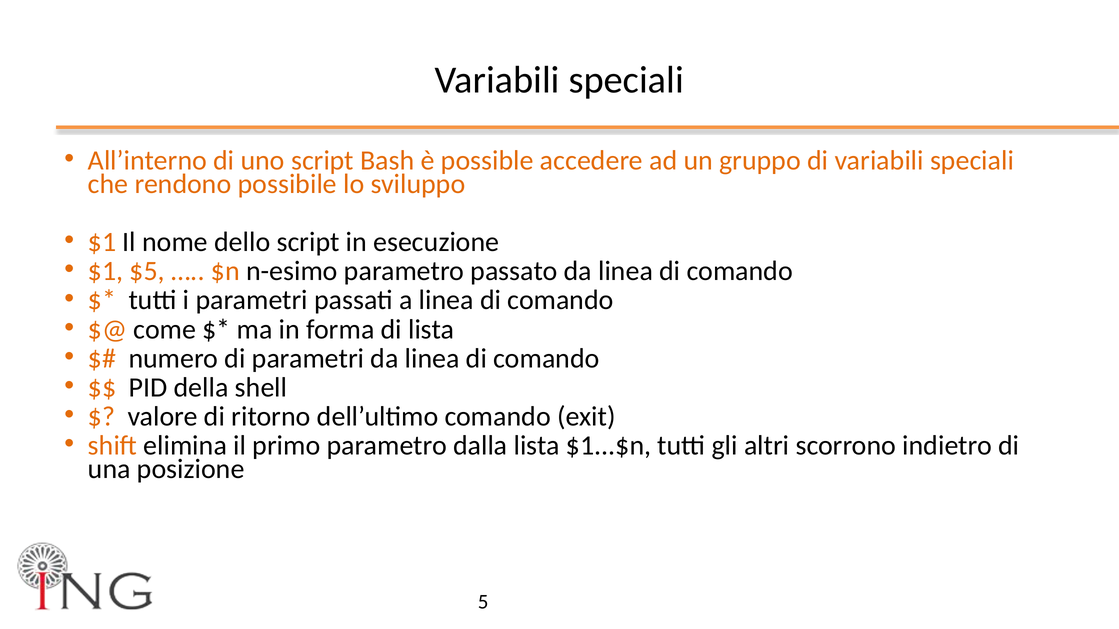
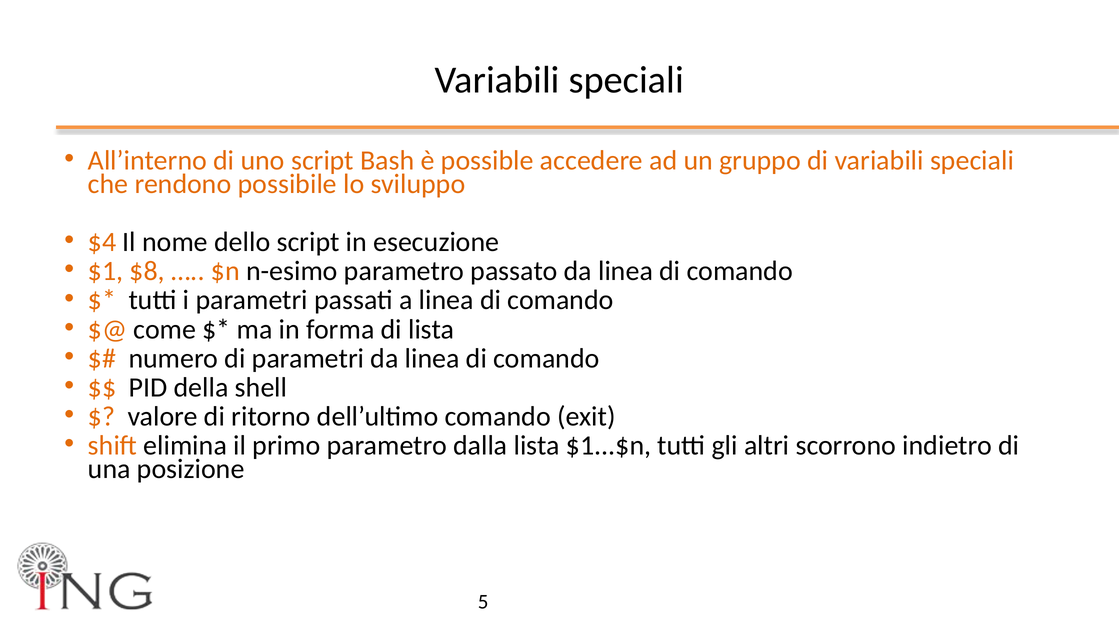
$1: $1 -> $4 (102, 242)
$5: $5 -> $8 (147, 271)
